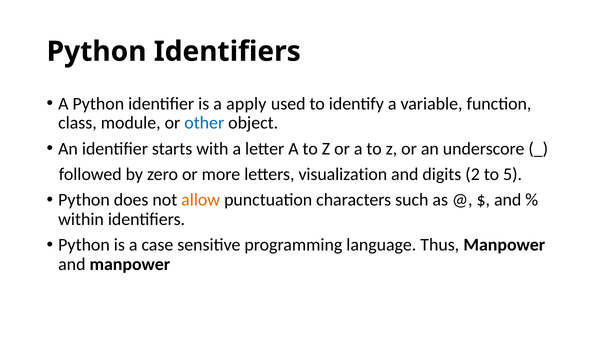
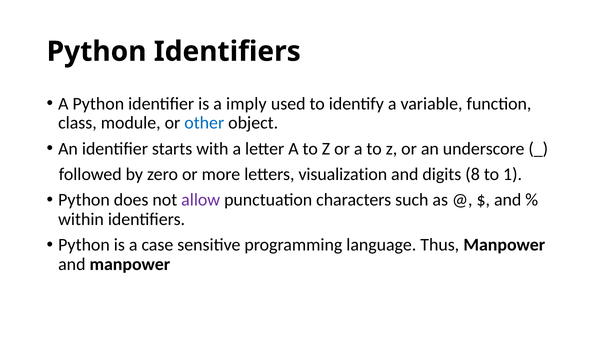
apply: apply -> imply (246, 104)
2: 2 -> 8 (473, 174)
5: 5 -> 1 (513, 174)
allow colour: orange -> purple (201, 200)
